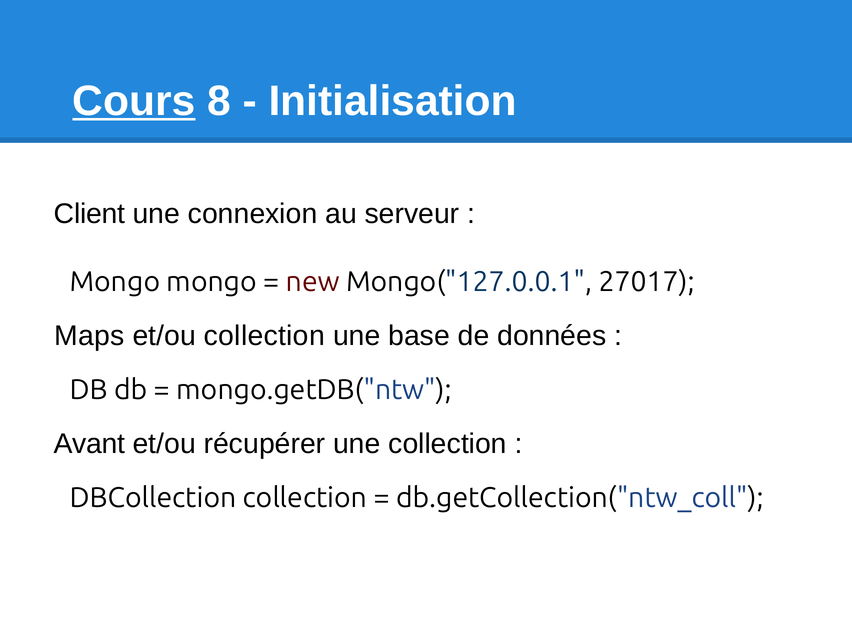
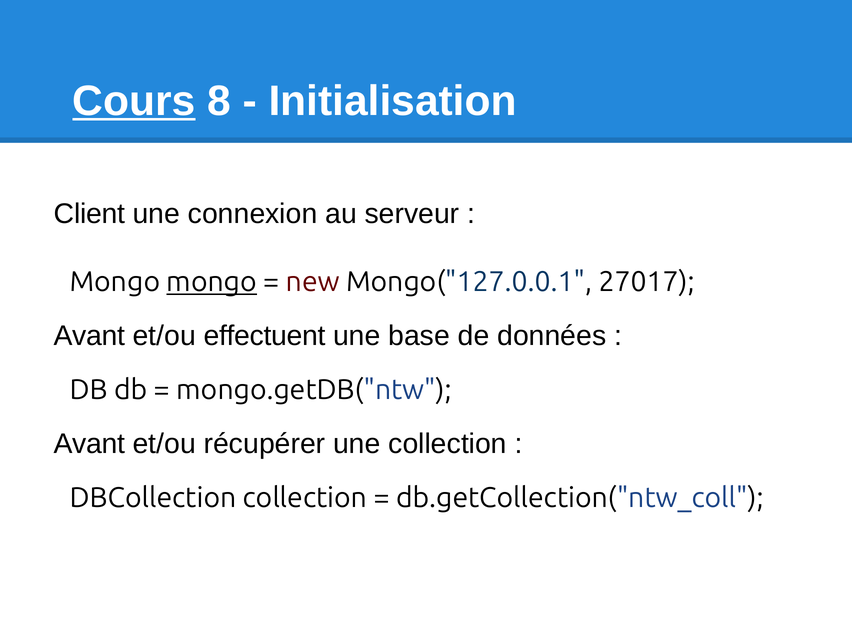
mongo underline: none -> present (212, 282)
Maps: Maps -> Avant (90, 336)
et/ou collection: collection -> effectuent (265, 336)
